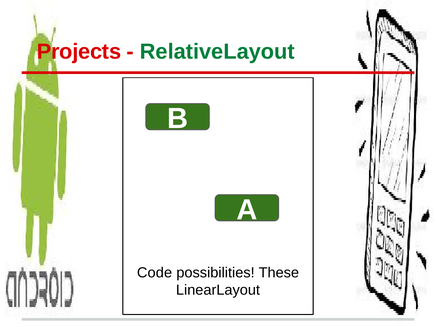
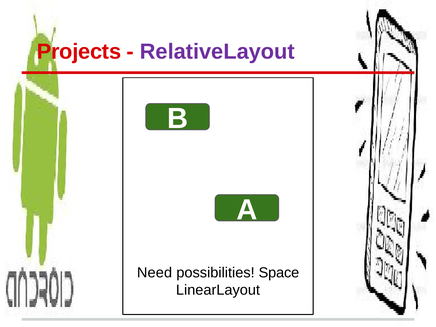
RelativeLayout colour: green -> purple (217, 52)
Code: Code -> Need (155, 273)
These: These -> Space (279, 273)
